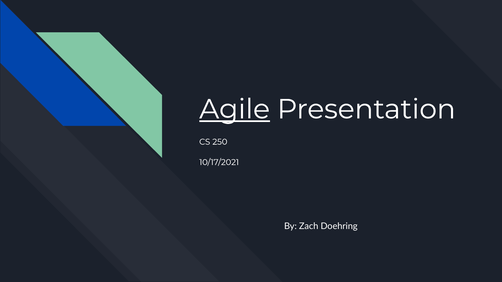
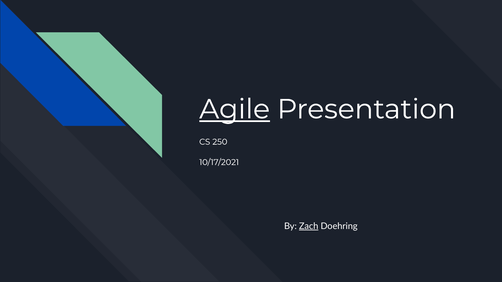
Zach underline: none -> present (309, 226)
